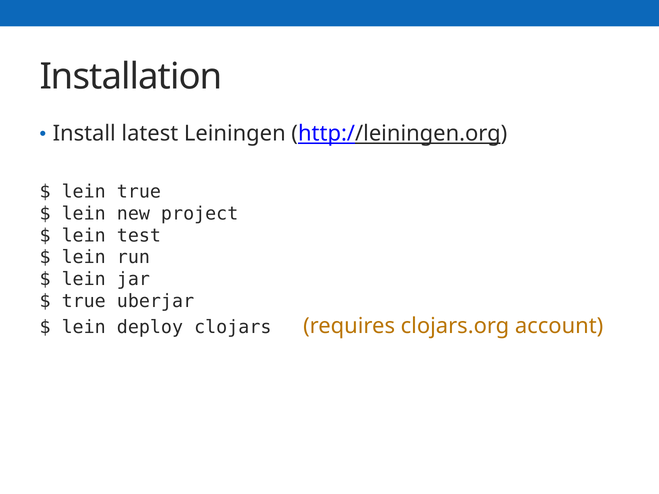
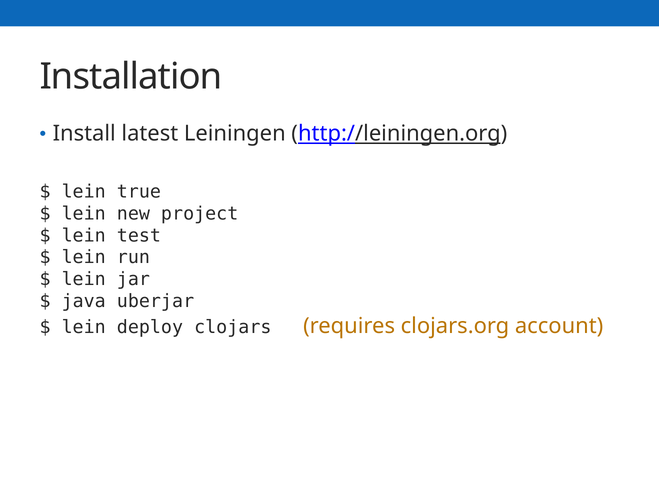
true: true -> java (84, 302)
